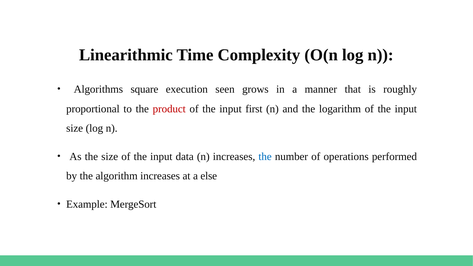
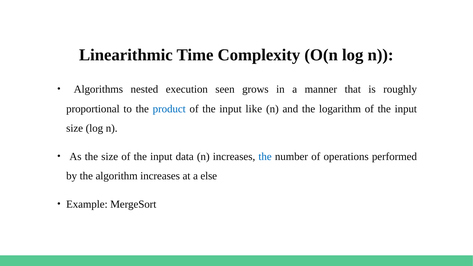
square: square -> nested (144, 89)
product colour: red -> blue (169, 109)
first: first -> like (254, 109)
